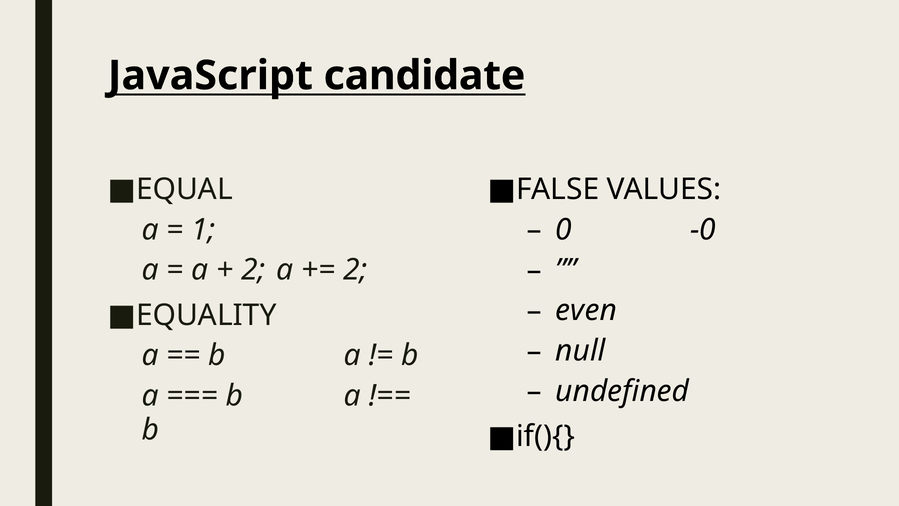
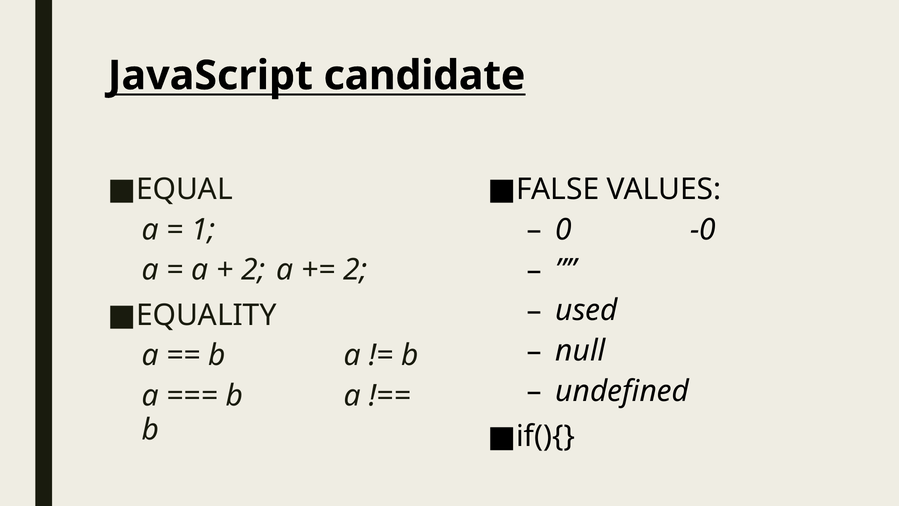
even: even -> used (586, 310)
